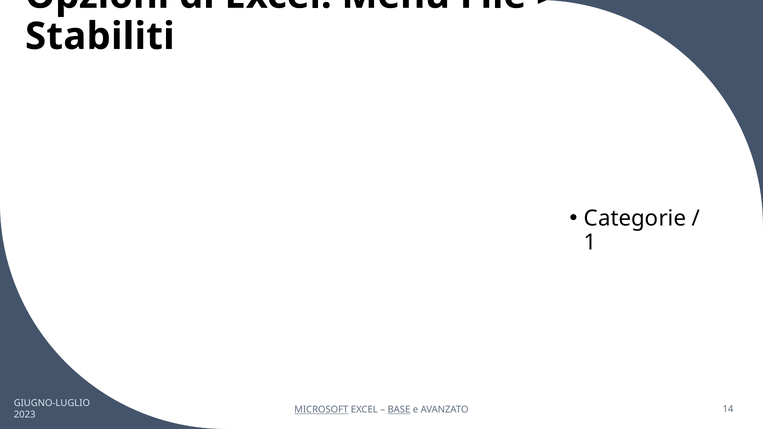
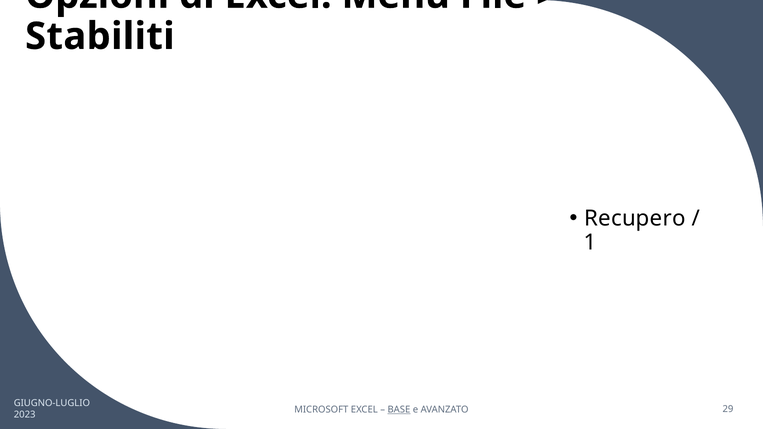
Categorie: Categorie -> Recupero (635, 218)
MICROSOFT underline: present -> none (321, 410)
14: 14 -> 29 (728, 409)
